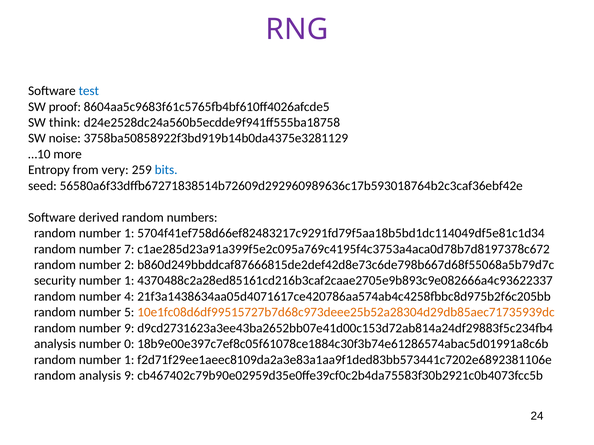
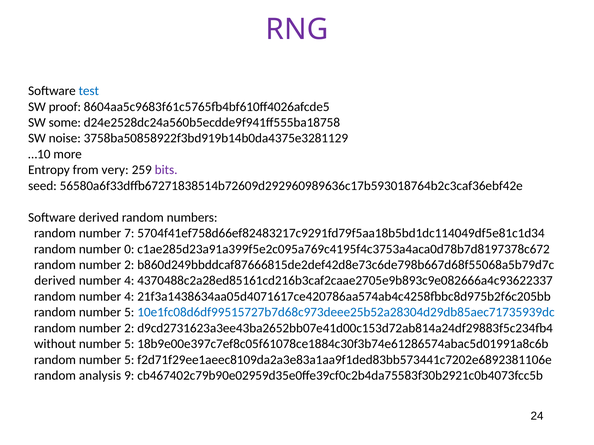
think: think -> some (65, 123)
bits colour: blue -> purple (166, 170)
1: 1 -> 7 (129, 233)
7: 7 -> 0 (129, 249)
security: security -> derived (55, 281)
1: 1 -> 4 (129, 281)
10e1fc08d6df99515727b7d68c973deee25b52a28304d29db85aec71735939dc colour: orange -> blue (346, 313)
9: 9 -> 2 (129, 328)
analysis: analysis -> without (55, 344)
0: 0 -> 5 (129, 344)
1: 1 -> 5 (129, 360)
